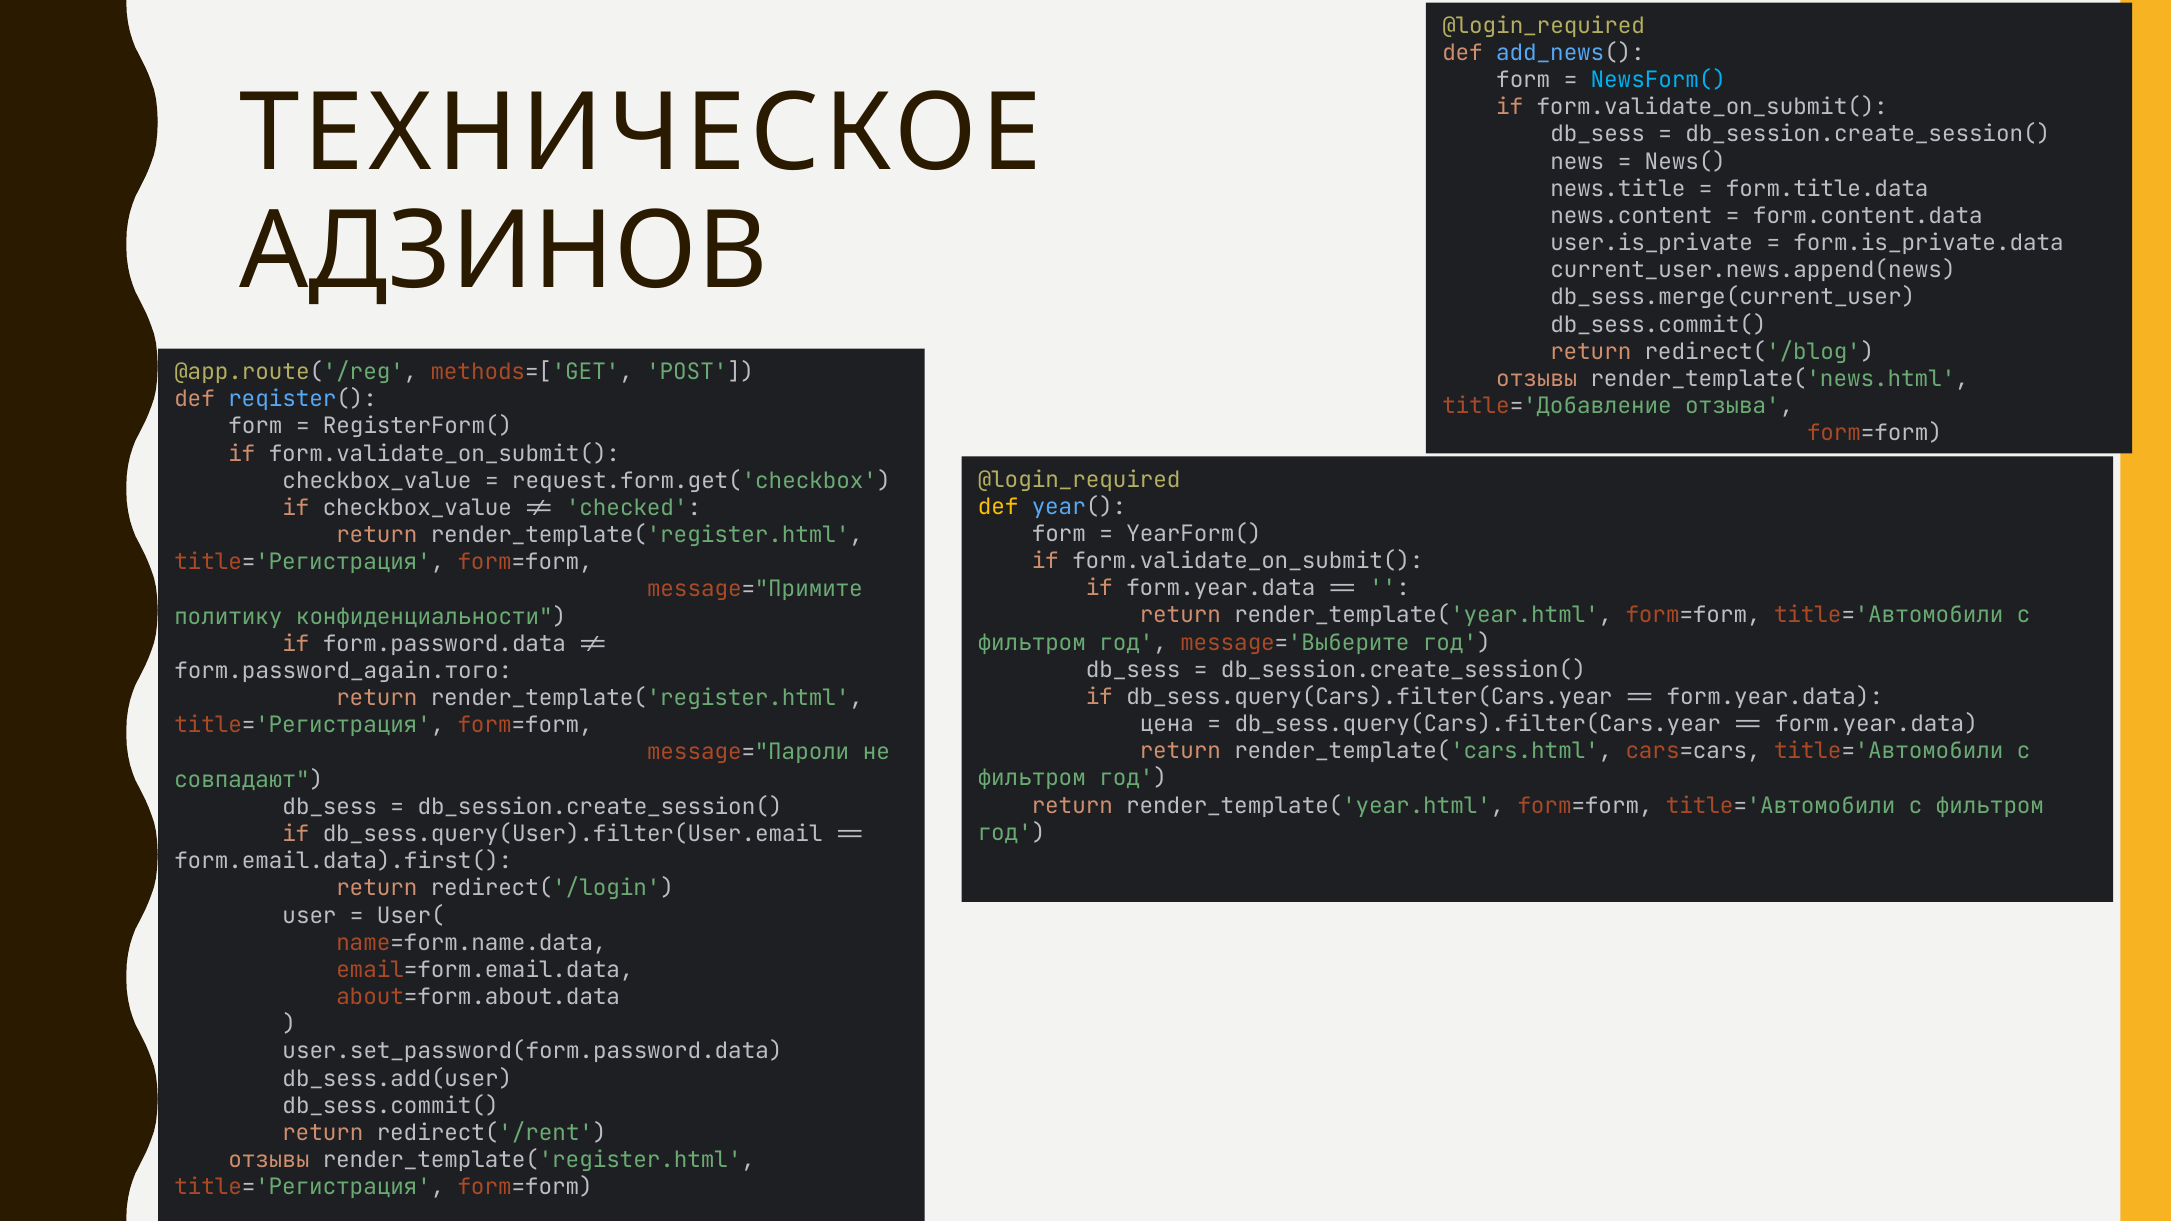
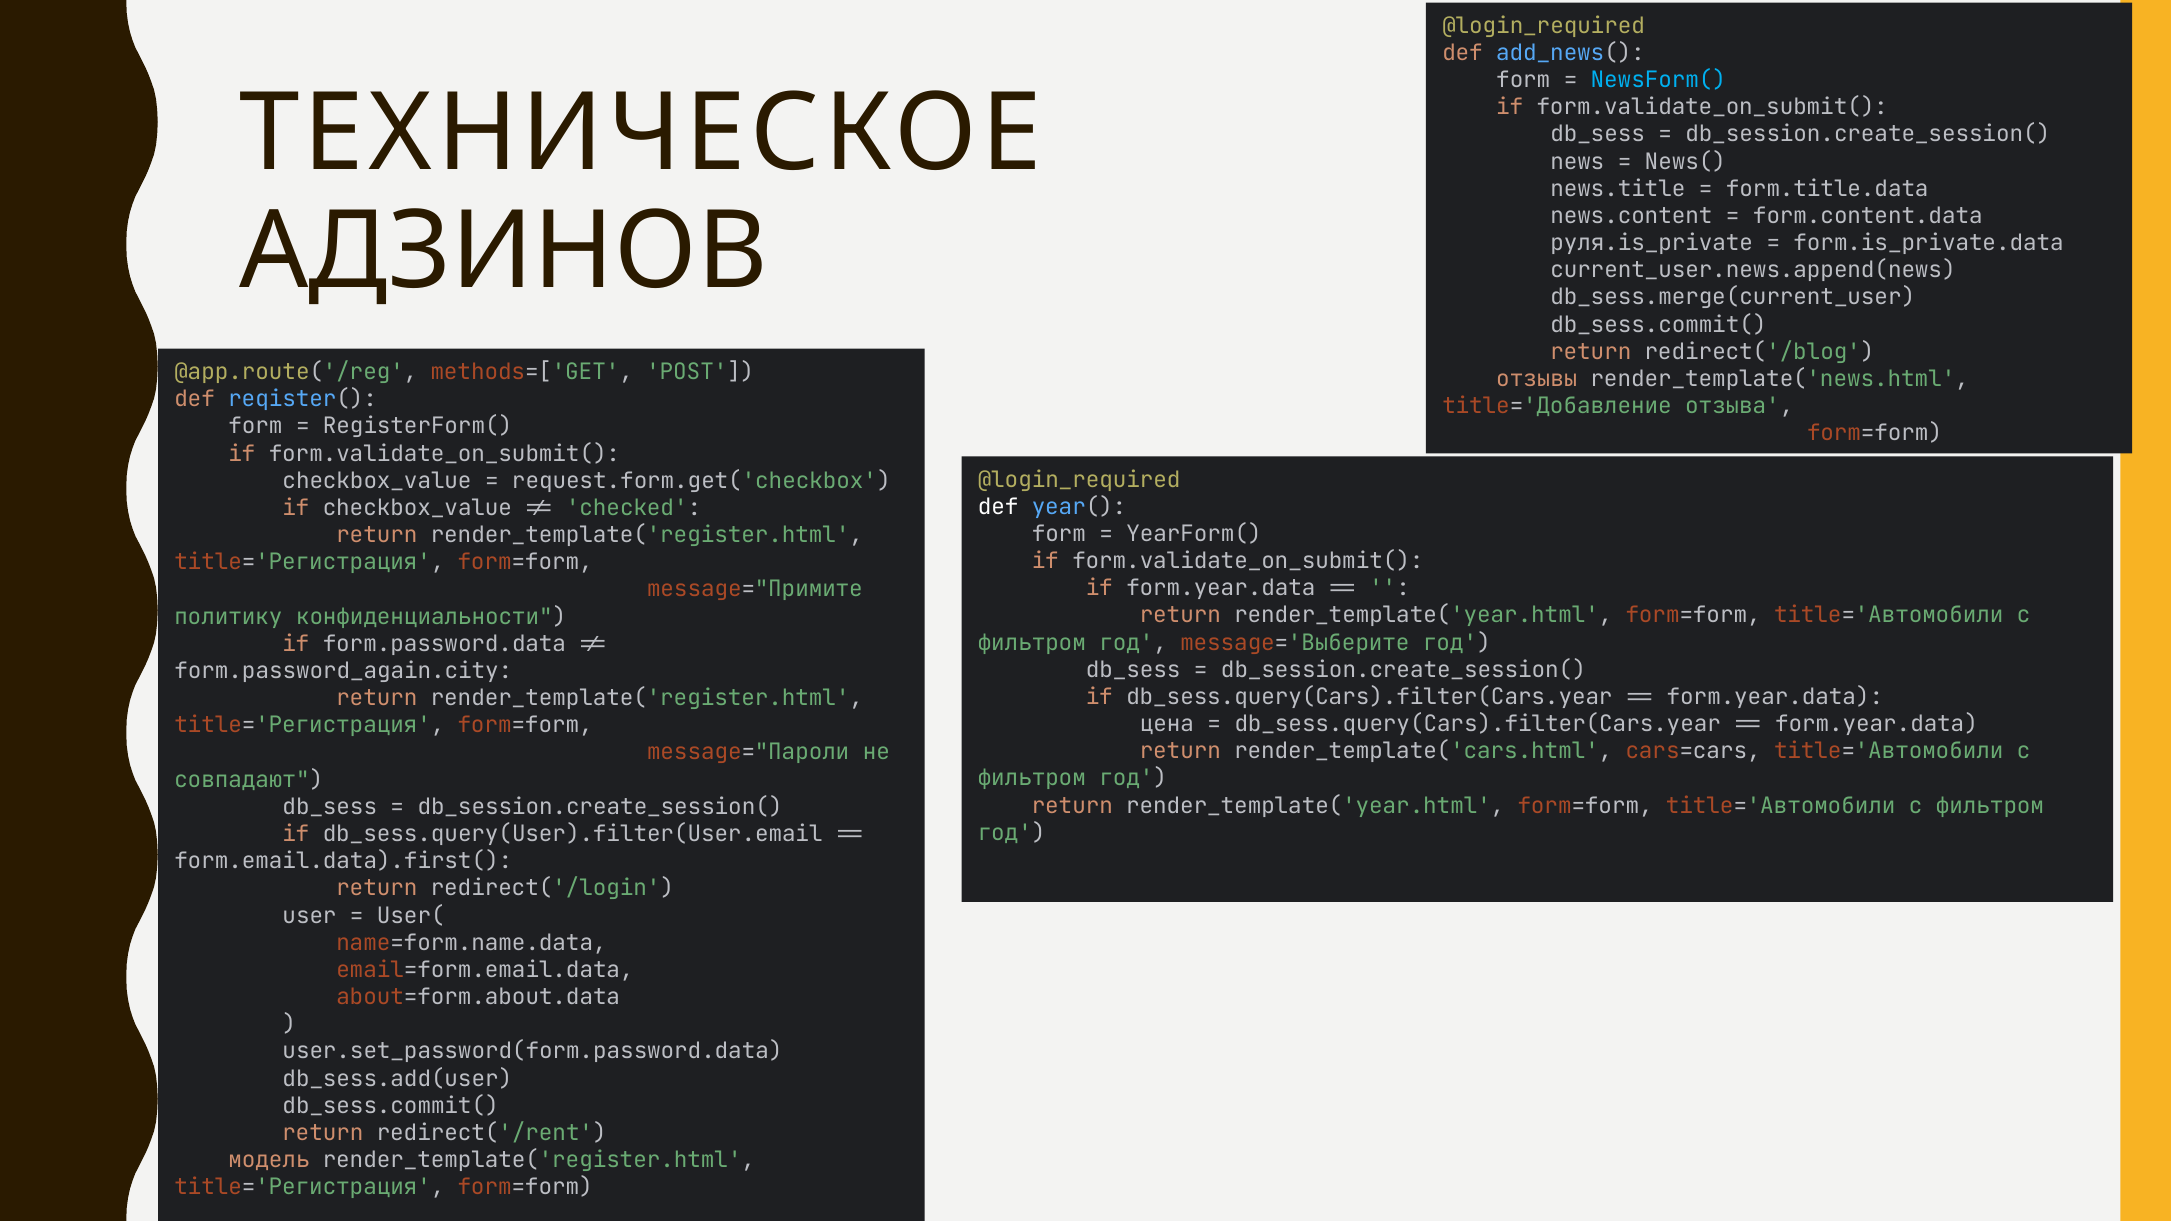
user.is_private: user.is_private -> руля.is_private (1652, 243)
def colour: yellow -> white (998, 507)
form.password_again.того: form.password_again.того -> form.password_again.city (343, 671)
отзывы: отзывы -> модель (269, 1160)
